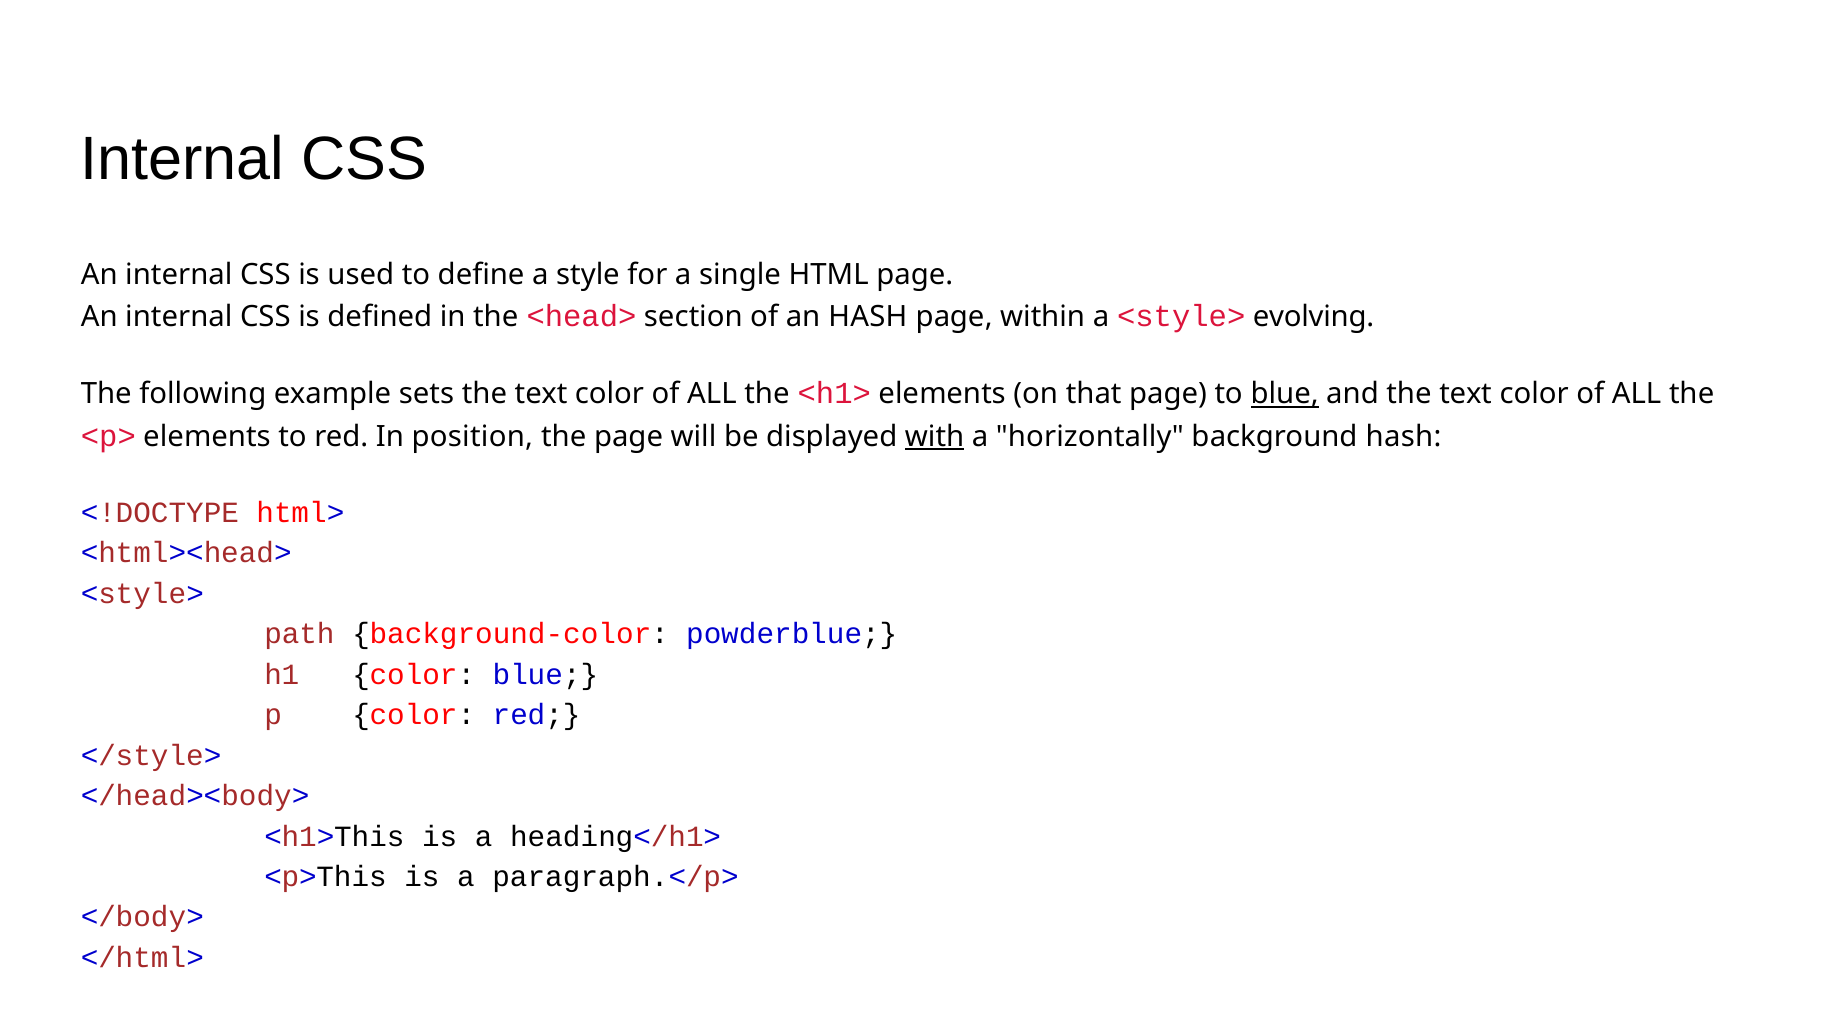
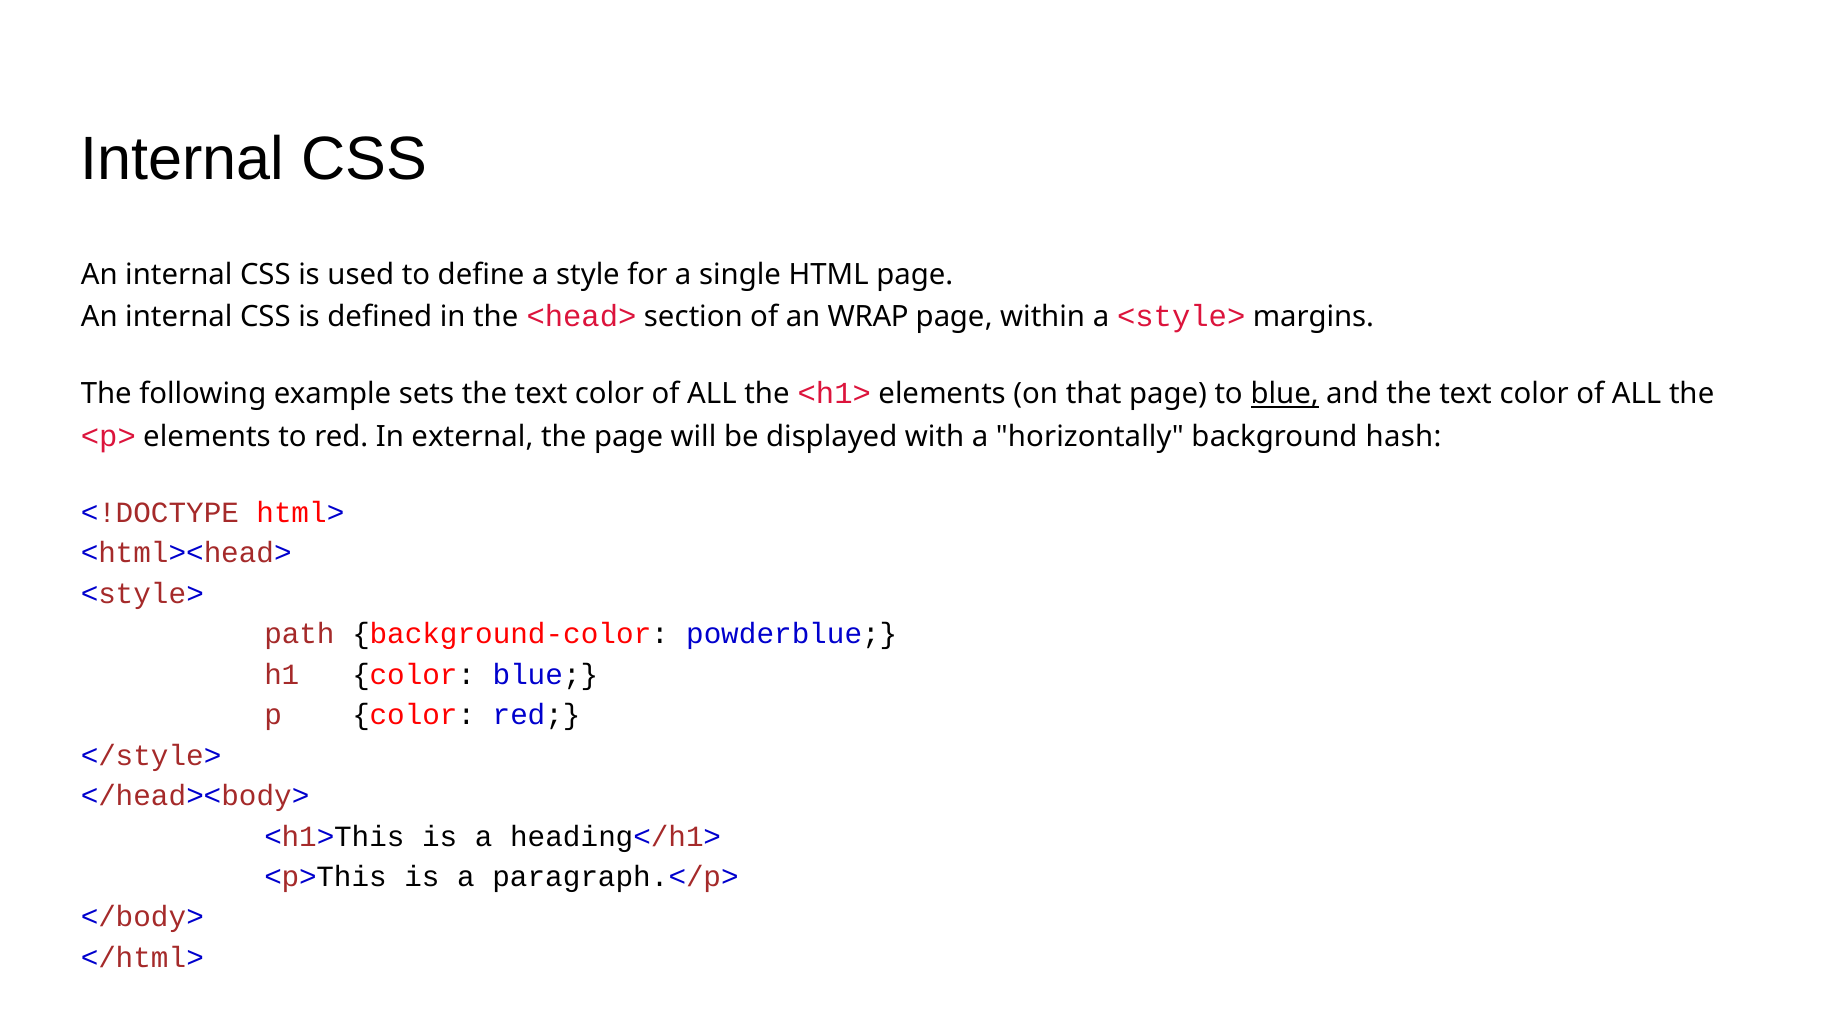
an HASH: HASH -> WRAP (868, 316)
evolving: evolving -> margins (1313, 316)
position: position -> external (472, 436)
with underline: present -> none (935, 436)
